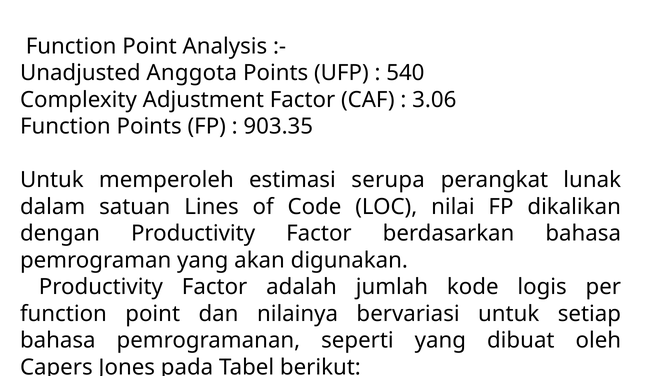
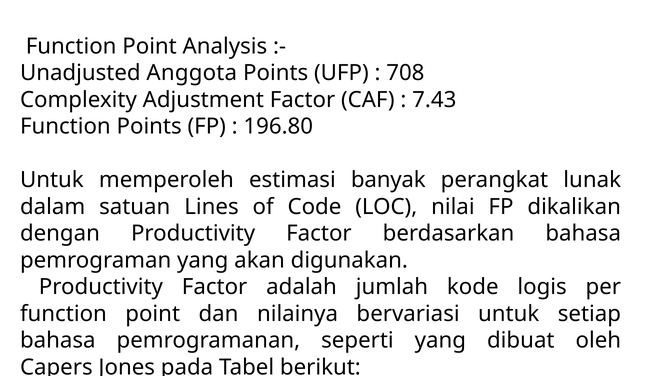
540: 540 -> 708 (405, 73)
3.06: 3.06 -> 7.43 (434, 100)
903.35: 903.35 -> 196.80 (278, 127)
serupa: serupa -> banyak (388, 180)
